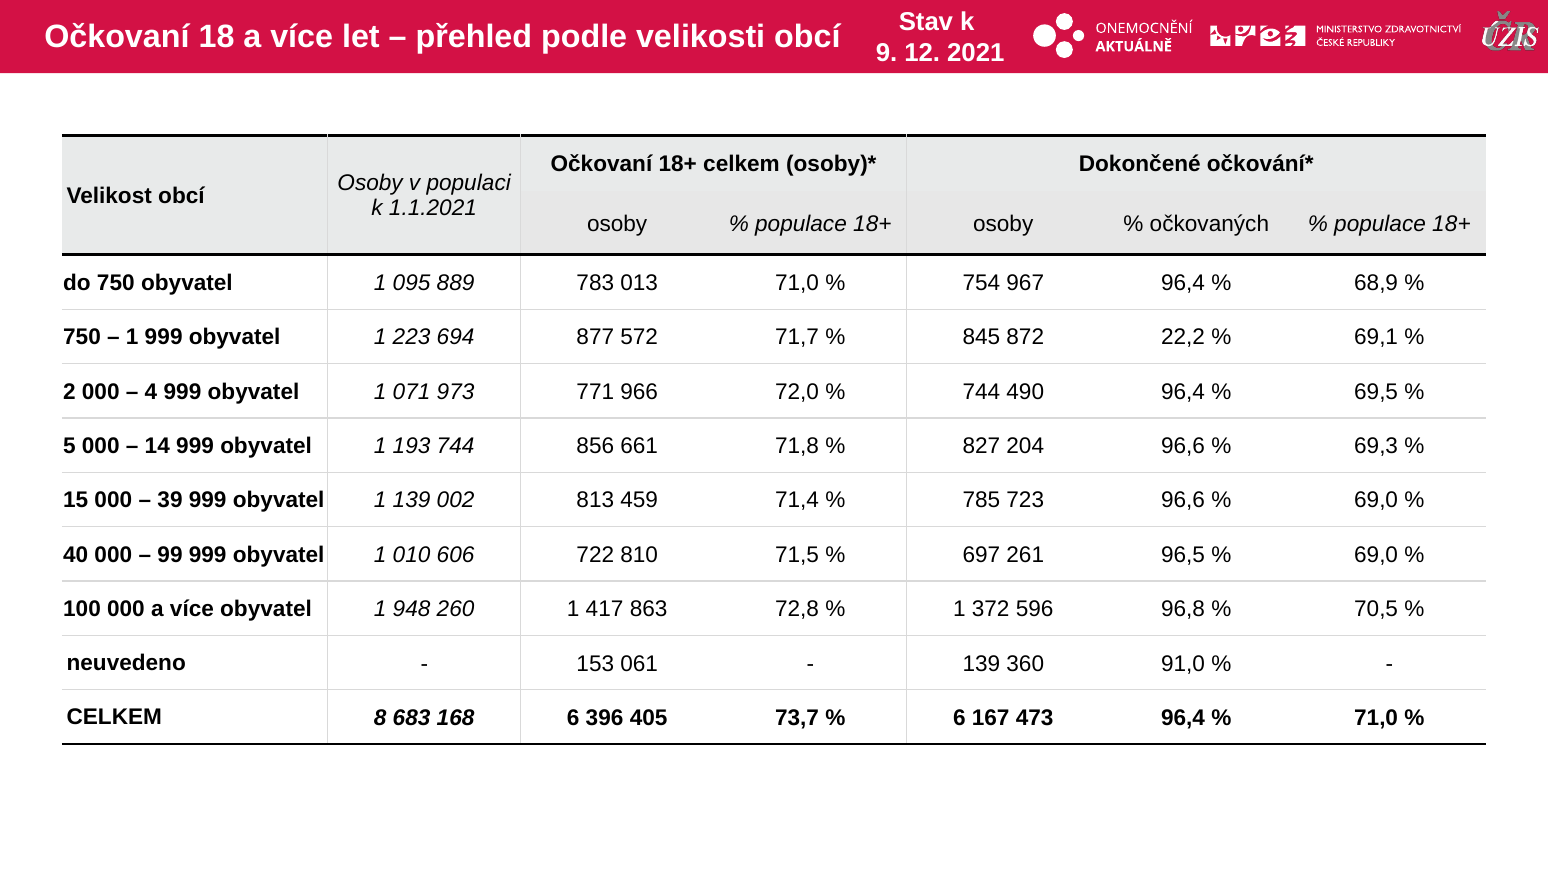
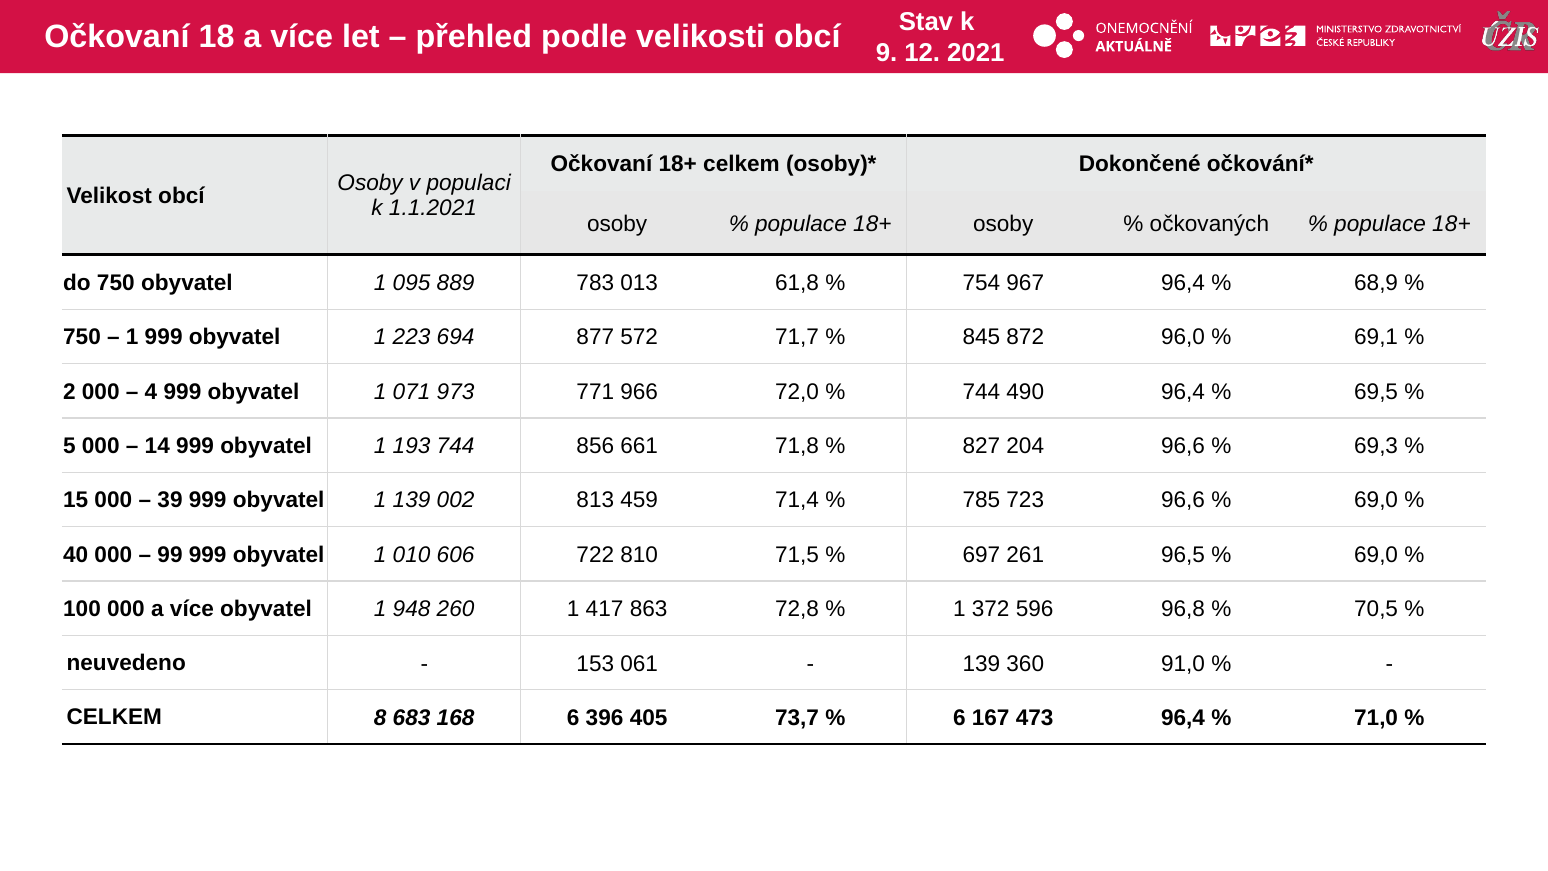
013 71,0: 71,0 -> 61,8 (797, 283)
22,2: 22,2 -> 96,0 (1183, 337)
